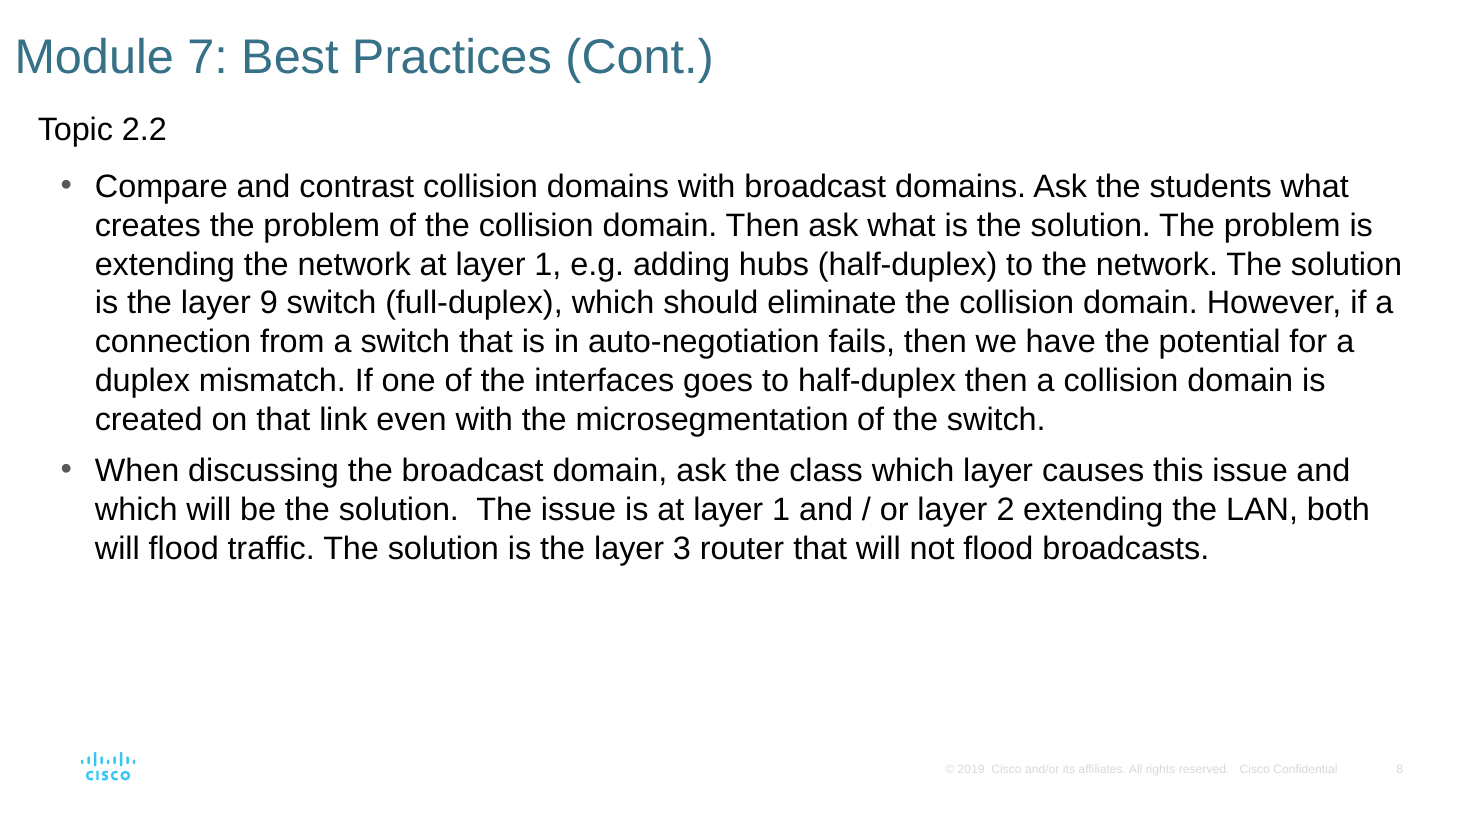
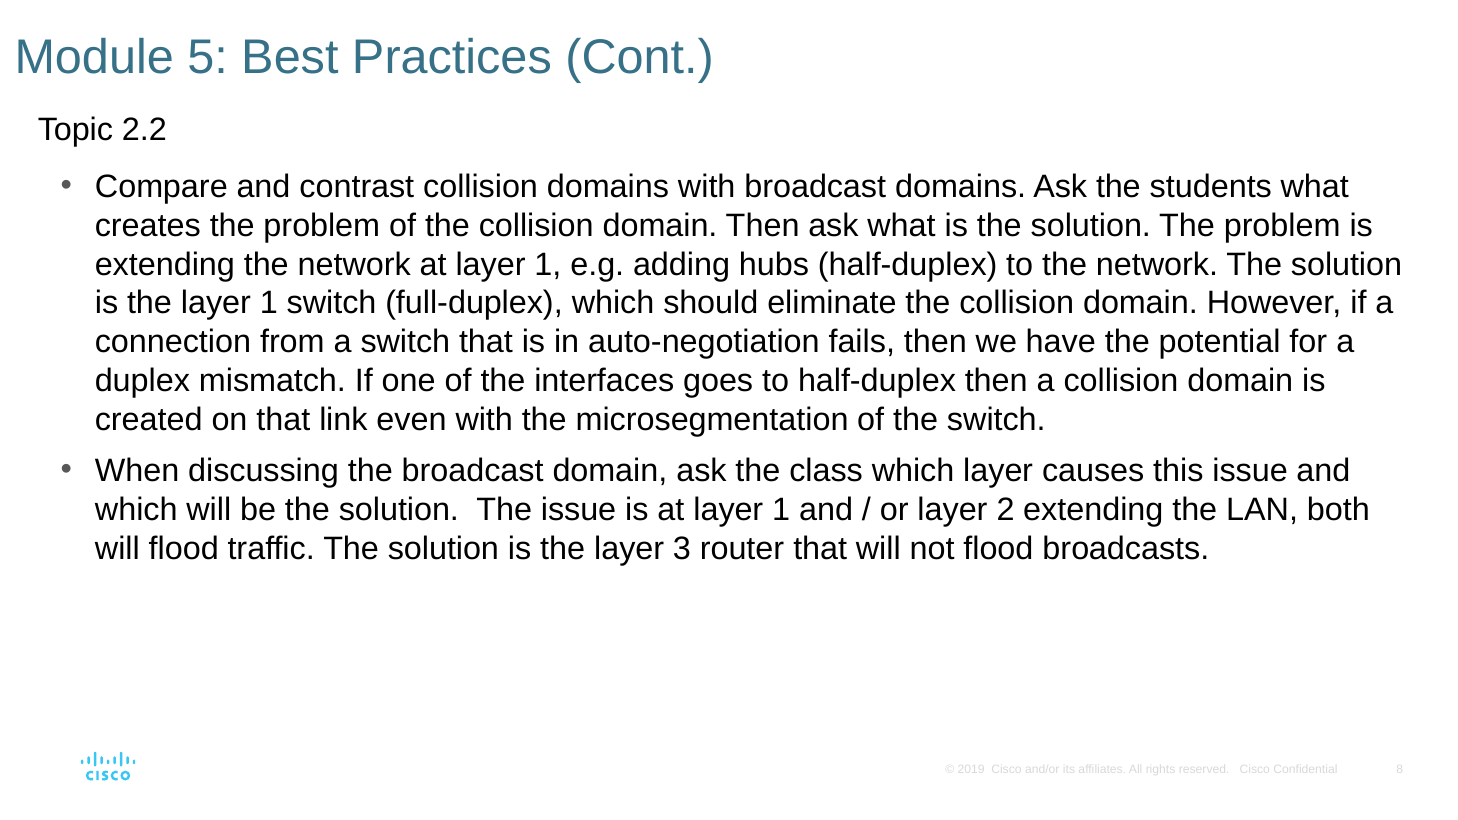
7: 7 -> 5 (208, 57)
the layer 9: 9 -> 1 (269, 303)
